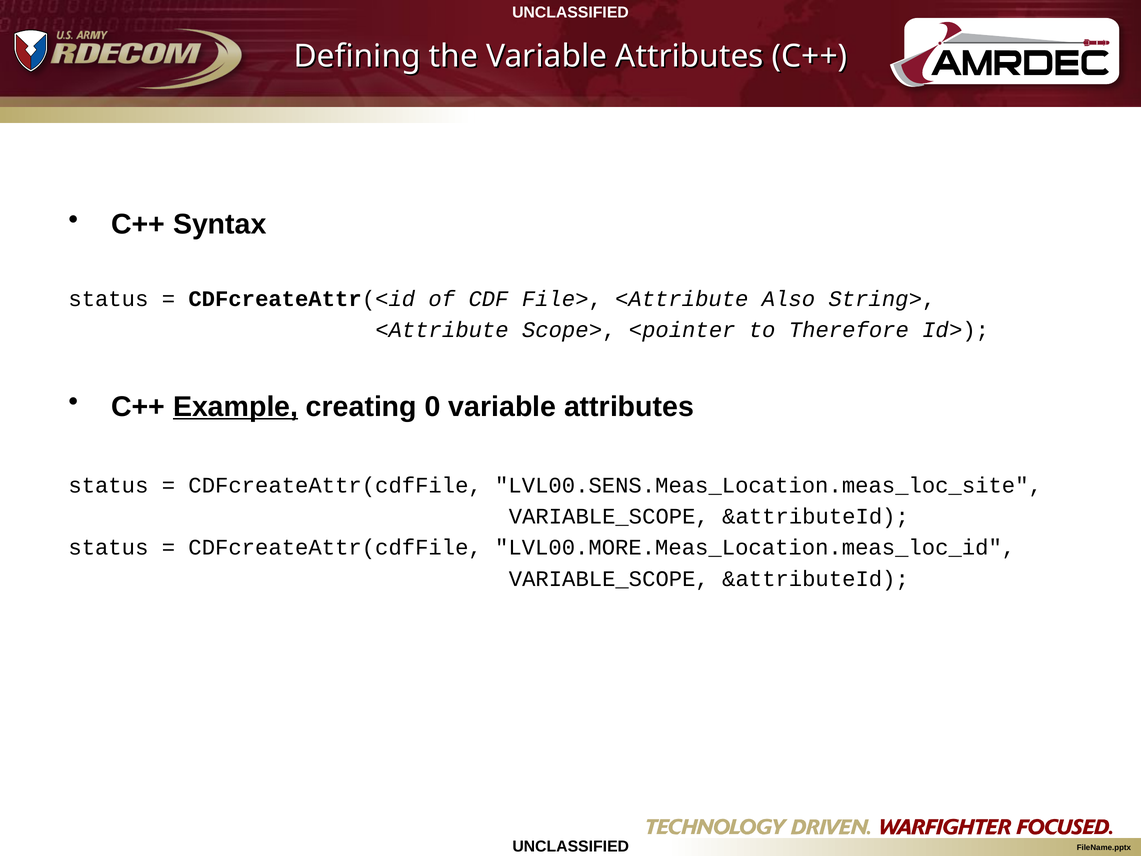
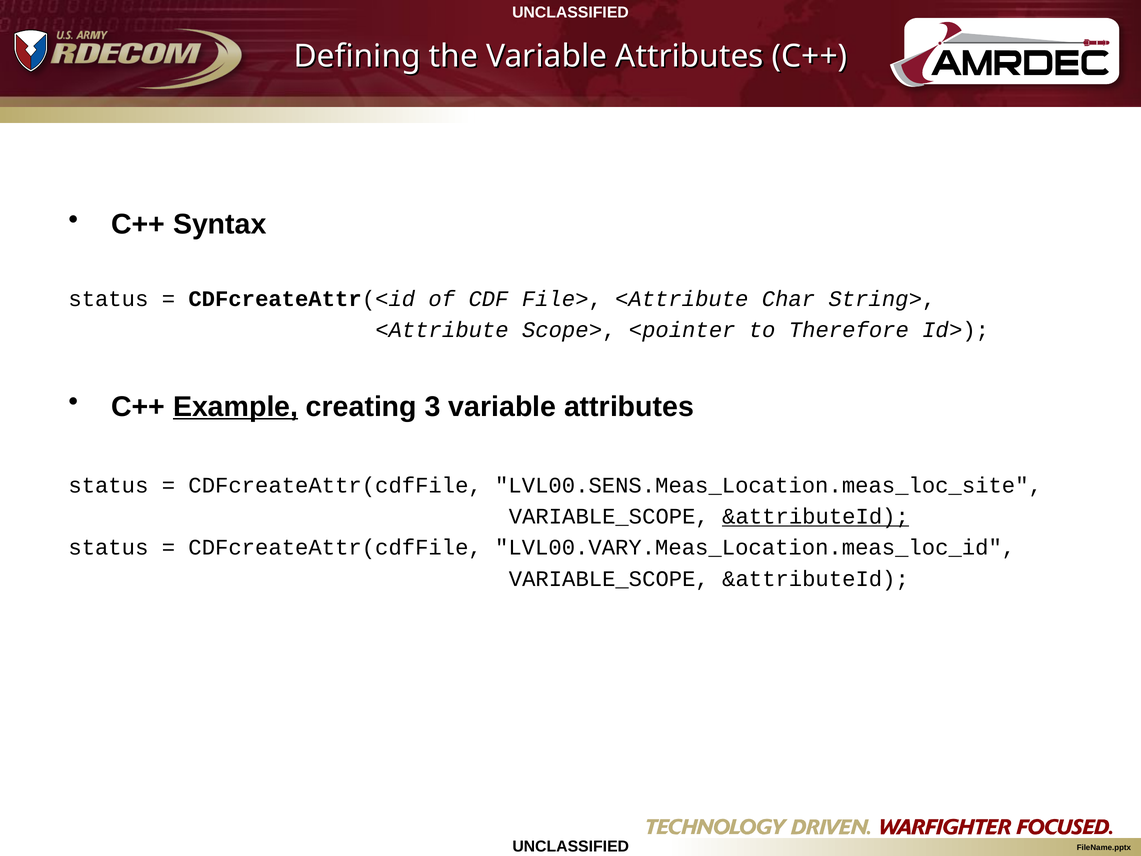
Also: Also -> Char (788, 299)
0: 0 -> 3 (433, 406)
&attributeId underline: none -> present (816, 516)
LVL00.MORE.Meas_Location.meas_loc_id: LVL00.MORE.Meas_Location.meas_loc_id -> LVL00.VARY.Meas_Location.meas_loc_id (755, 547)
